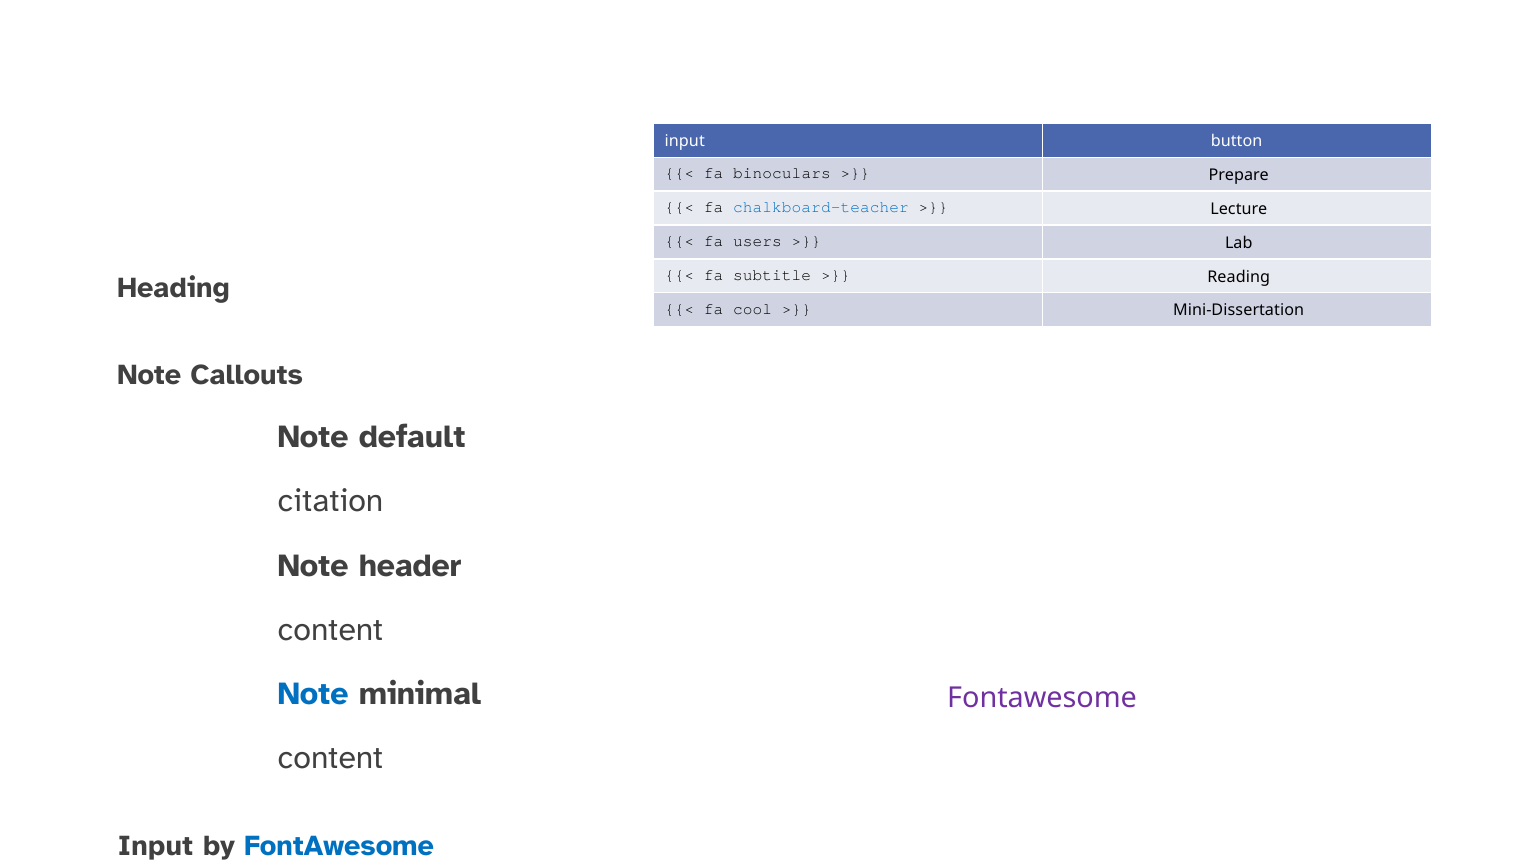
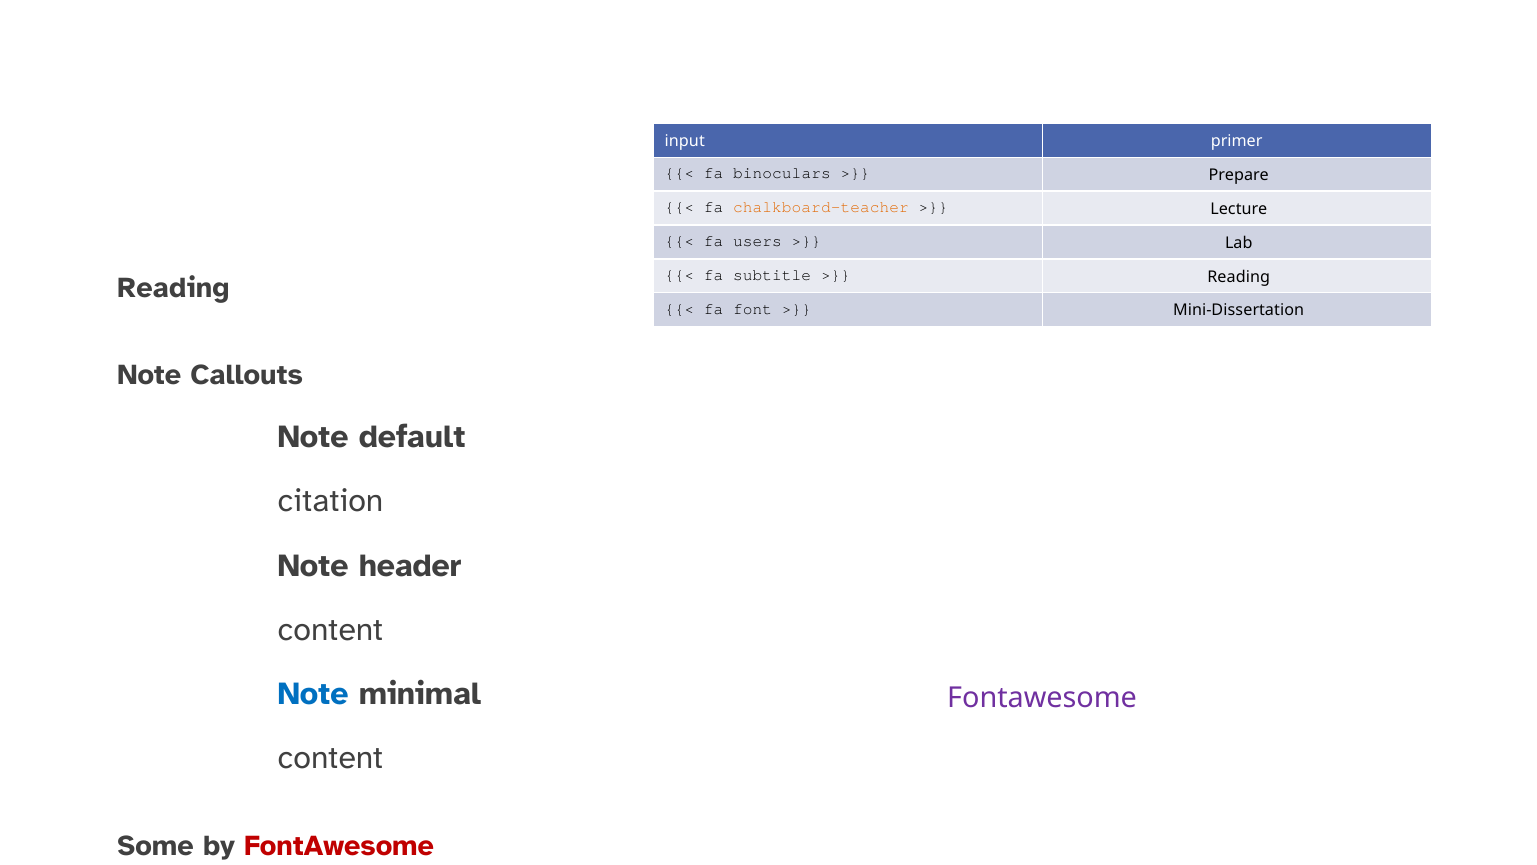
button: button -> primer (1237, 141)
chalkboard-teacher colour: blue -> orange (821, 207)
Heading: Heading -> Reading (174, 288)
fa cool: cool -> font (753, 309)
Input: Input -> Some (156, 845)
FontAwesome colour: blue -> red (339, 845)
